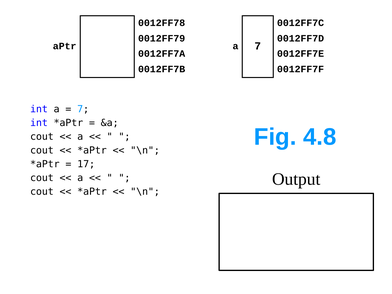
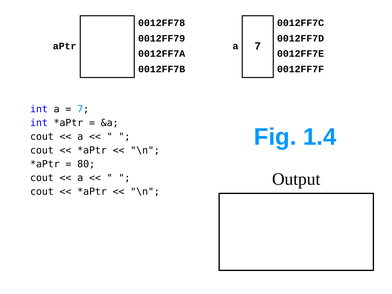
4.8: 4.8 -> 1.4 (320, 137)
17: 17 -> 80 (86, 164)
